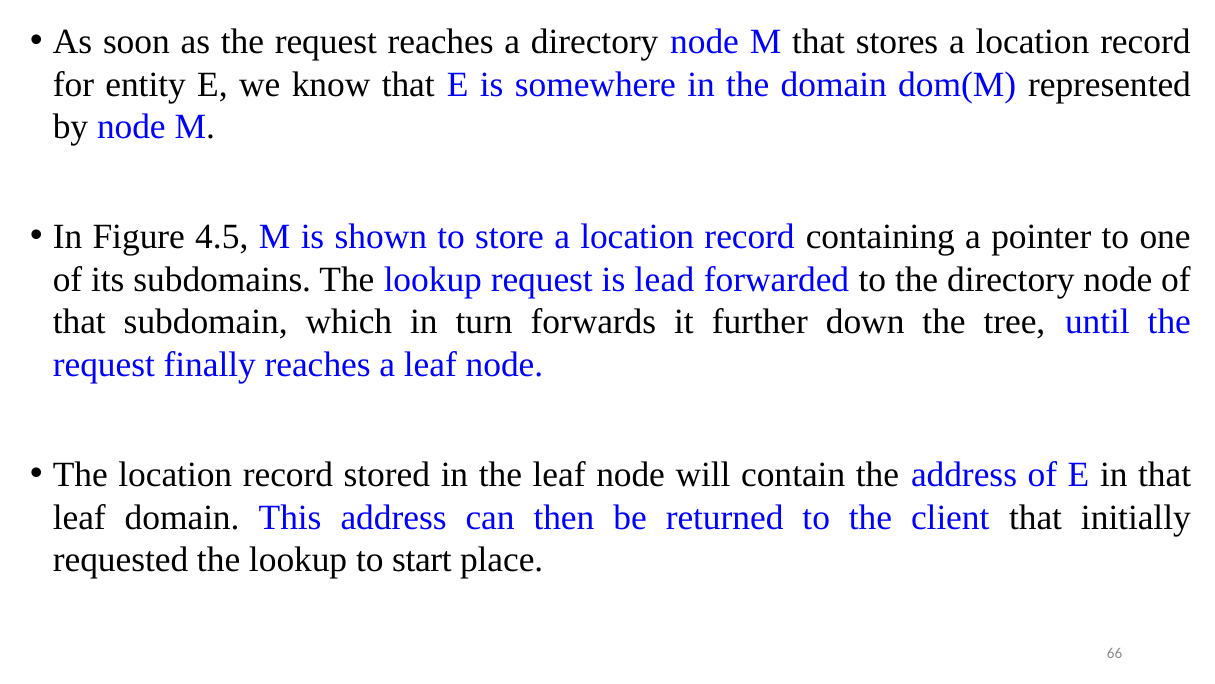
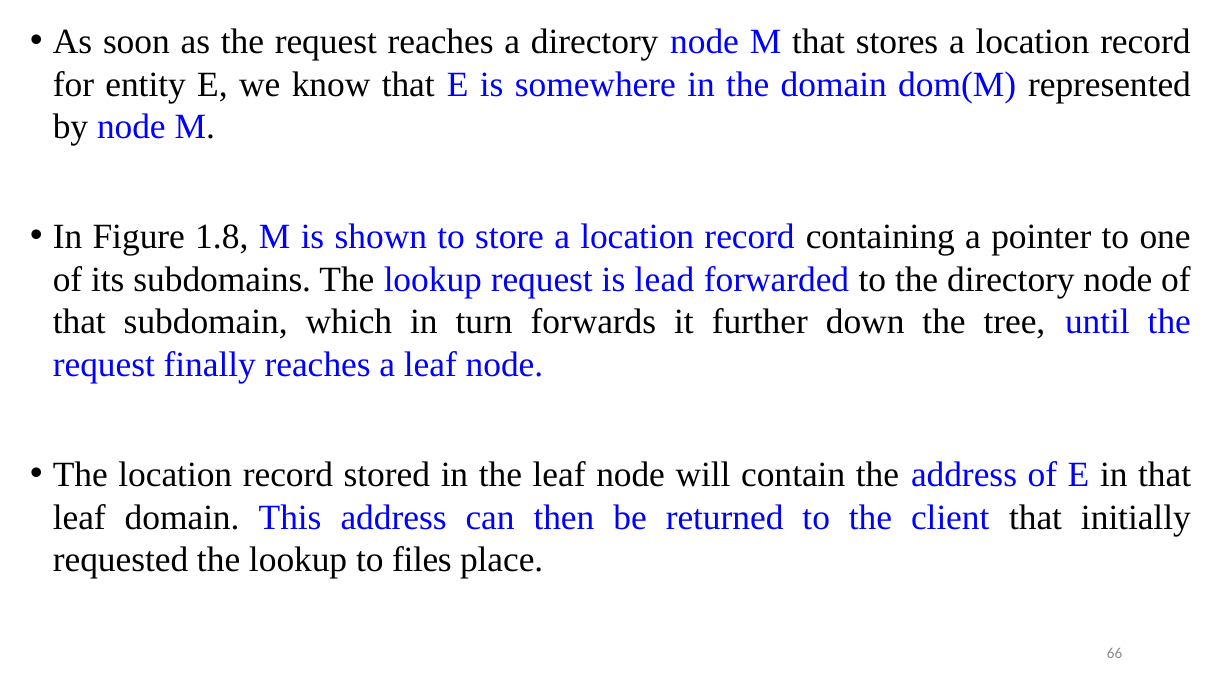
4.5: 4.5 -> 1.8 (222, 237)
start: start -> files (422, 559)
